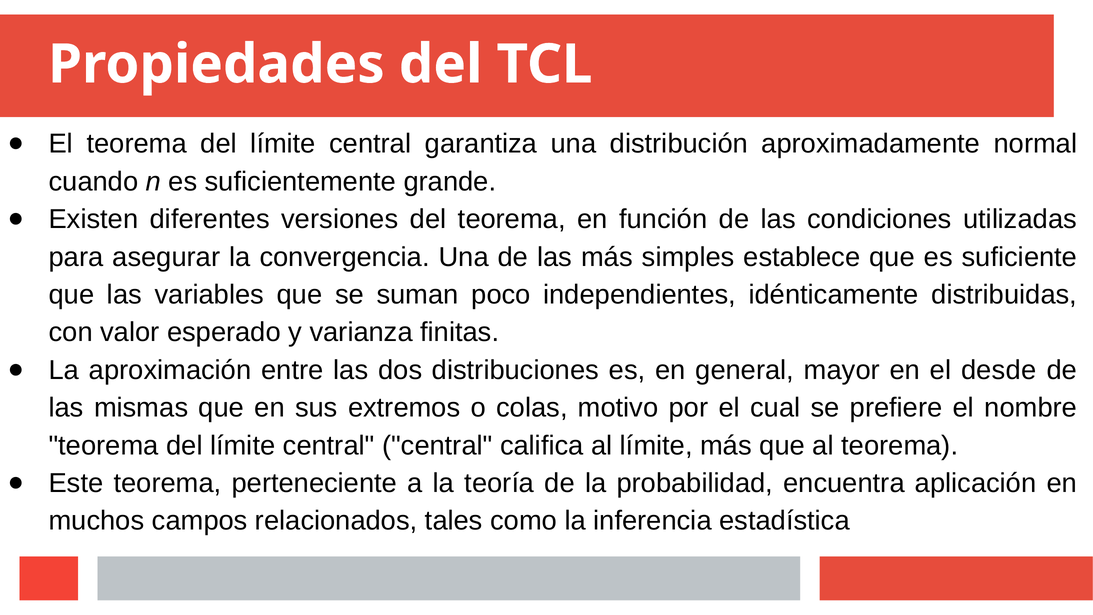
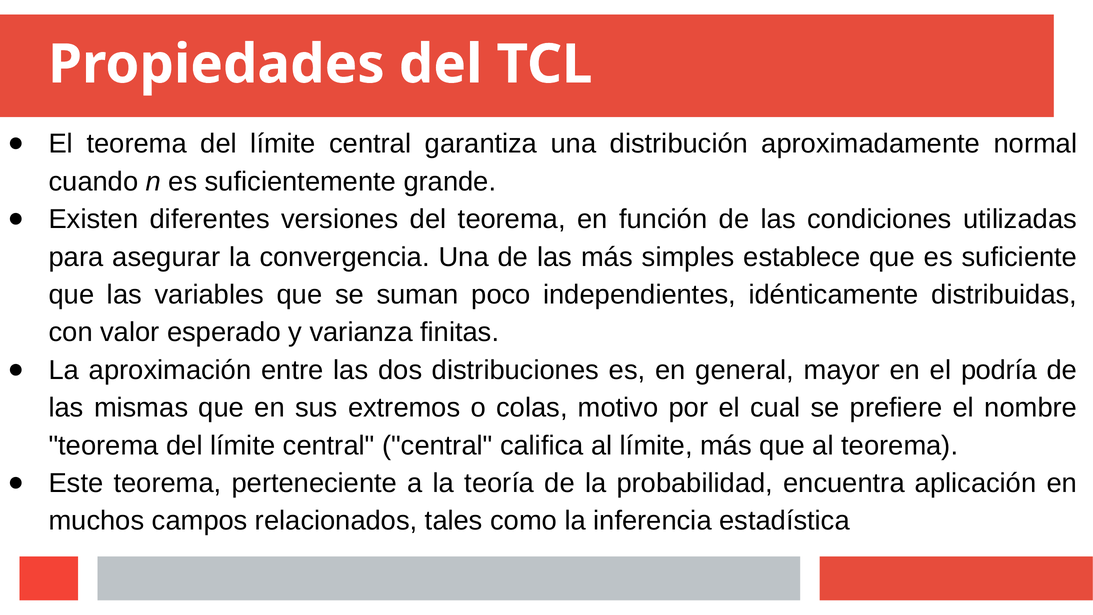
desde: desde -> podría (999, 370)
